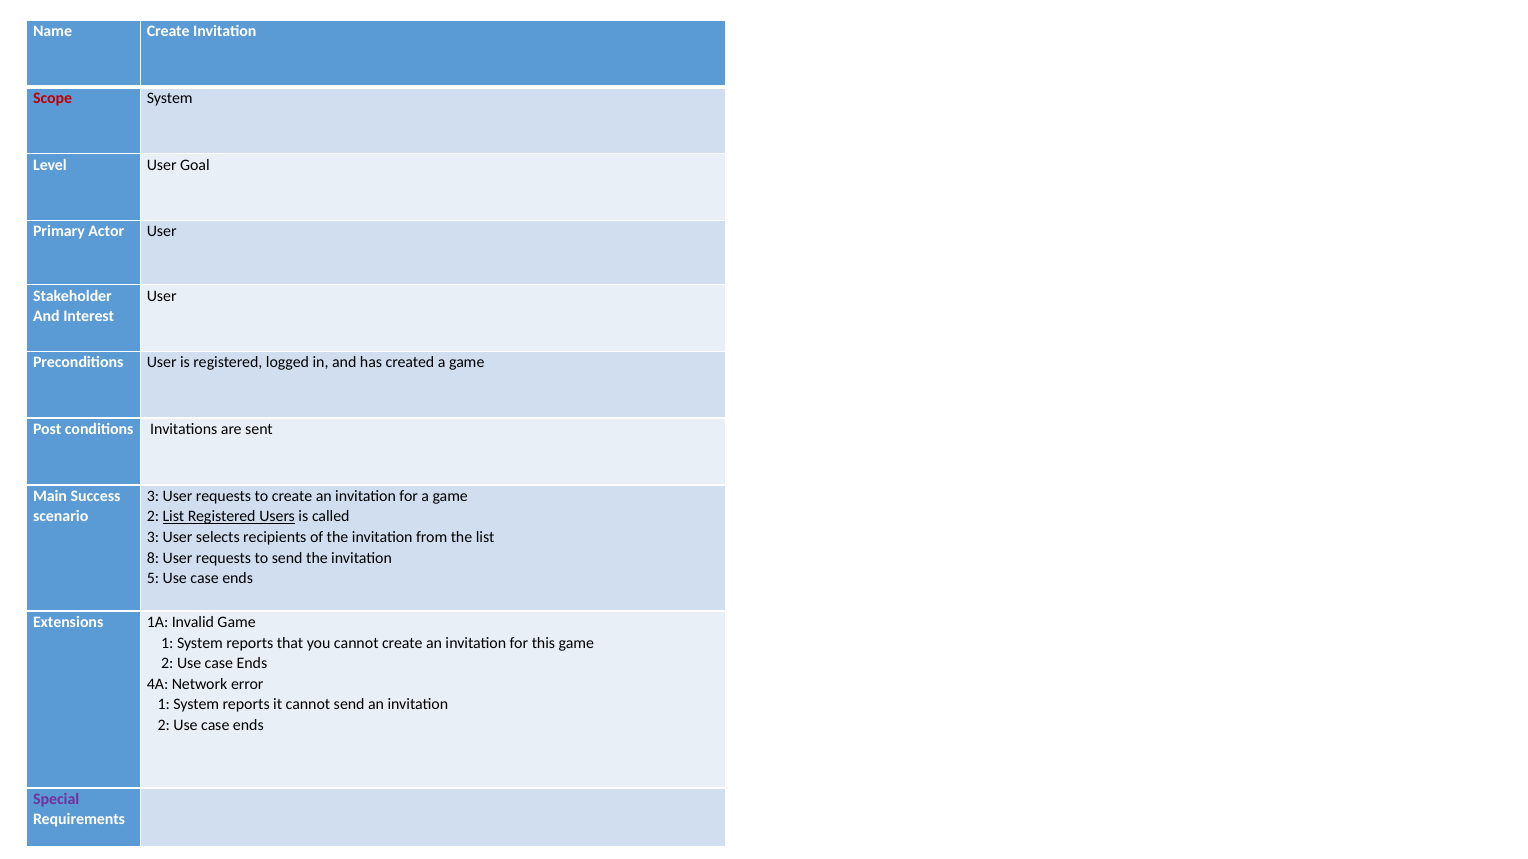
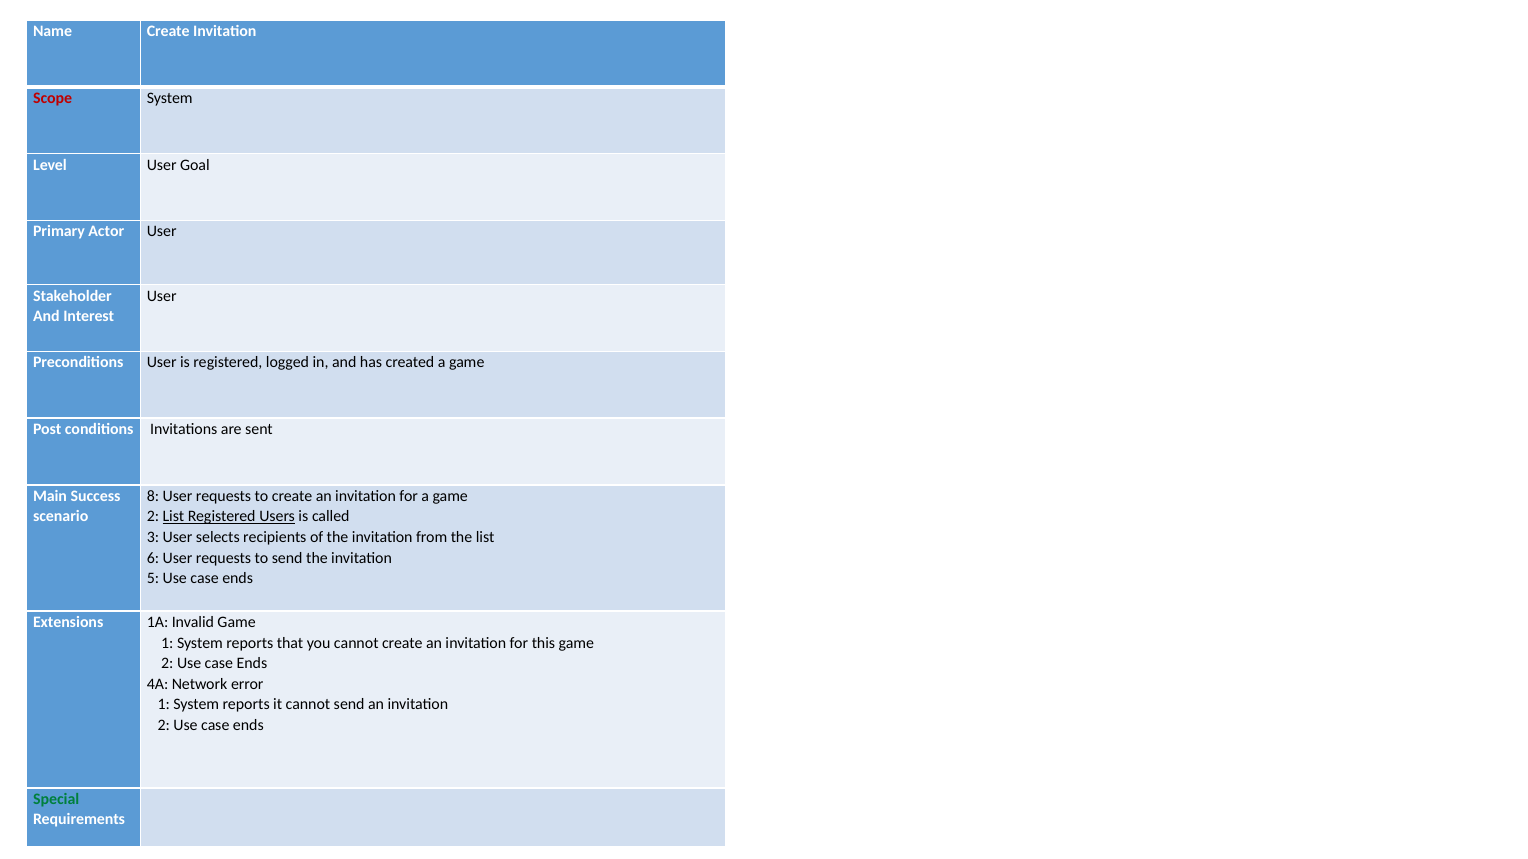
3: 3 -> 8 (153, 496)
8: 8 -> 6 (153, 558)
Special colour: purple -> green (56, 800)
